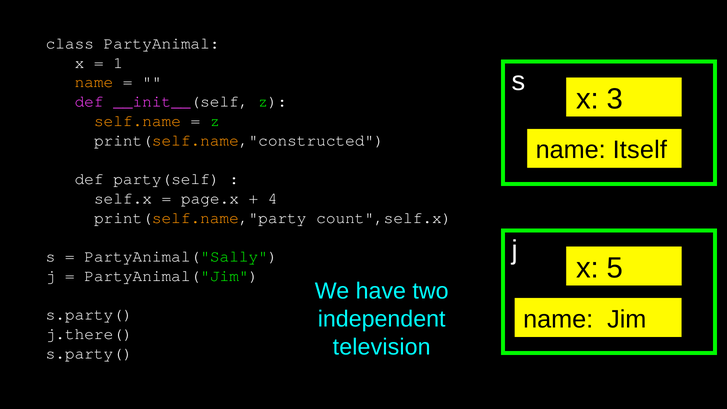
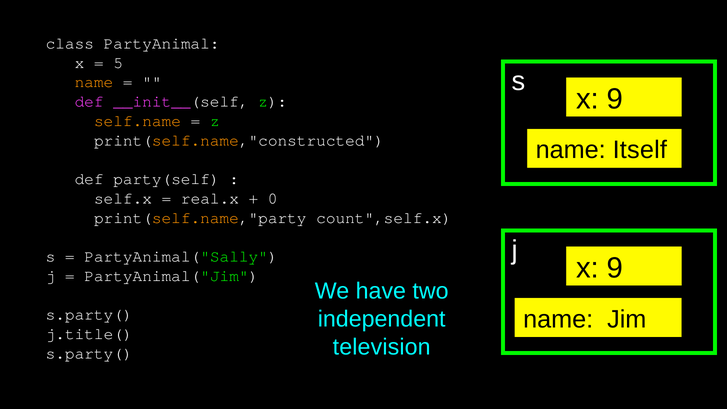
1: 1 -> 5 (118, 63)
3: 3 -> 9 (615, 99)
page.x: page.x -> real.x (210, 198)
4: 4 -> 0 (273, 198)
5: 5 -> 9 (615, 268)
j.there(: j.there( -> j.title( (89, 334)
